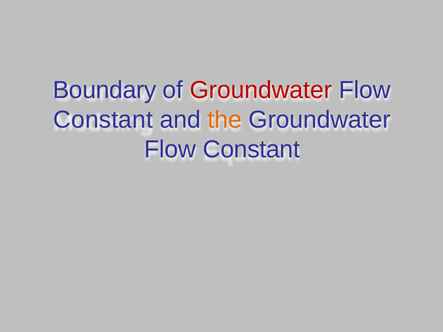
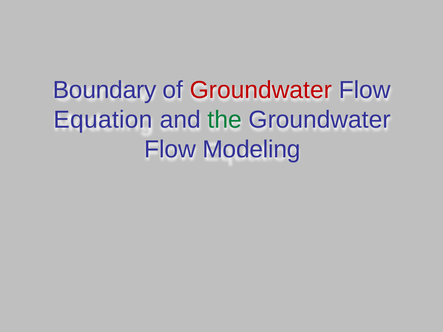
Constant: Constant -> Equation (103, 120)
the colour: orange -> green (225, 120)
Constant: Constant -> Modeling (251, 149)
